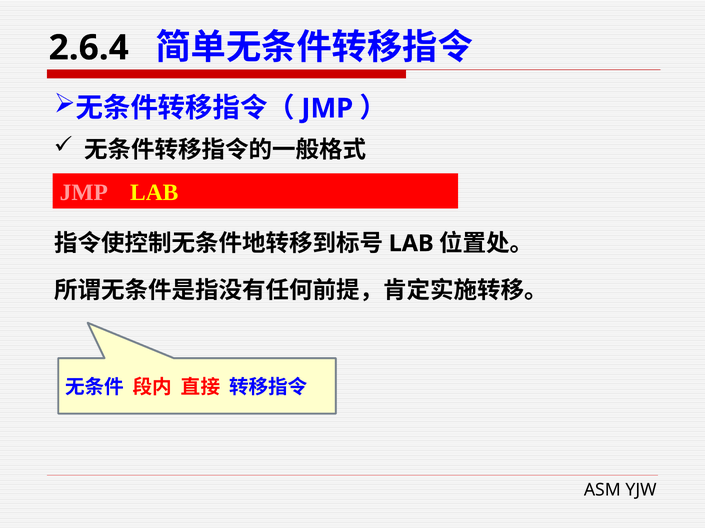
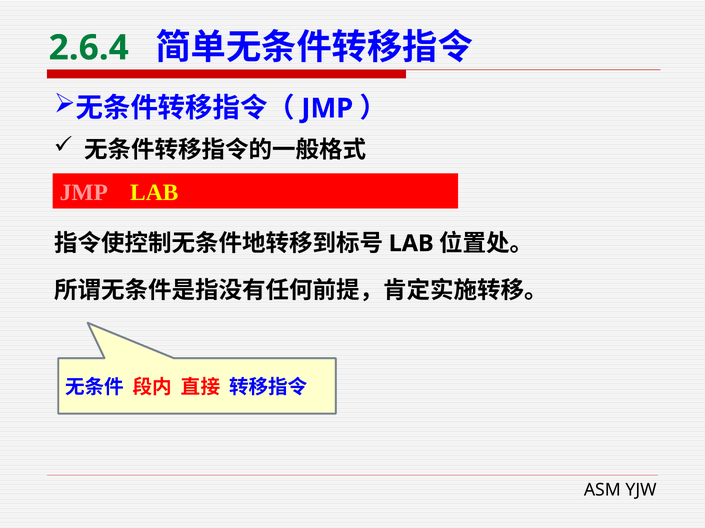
2.6.4 colour: black -> green (89, 48)
